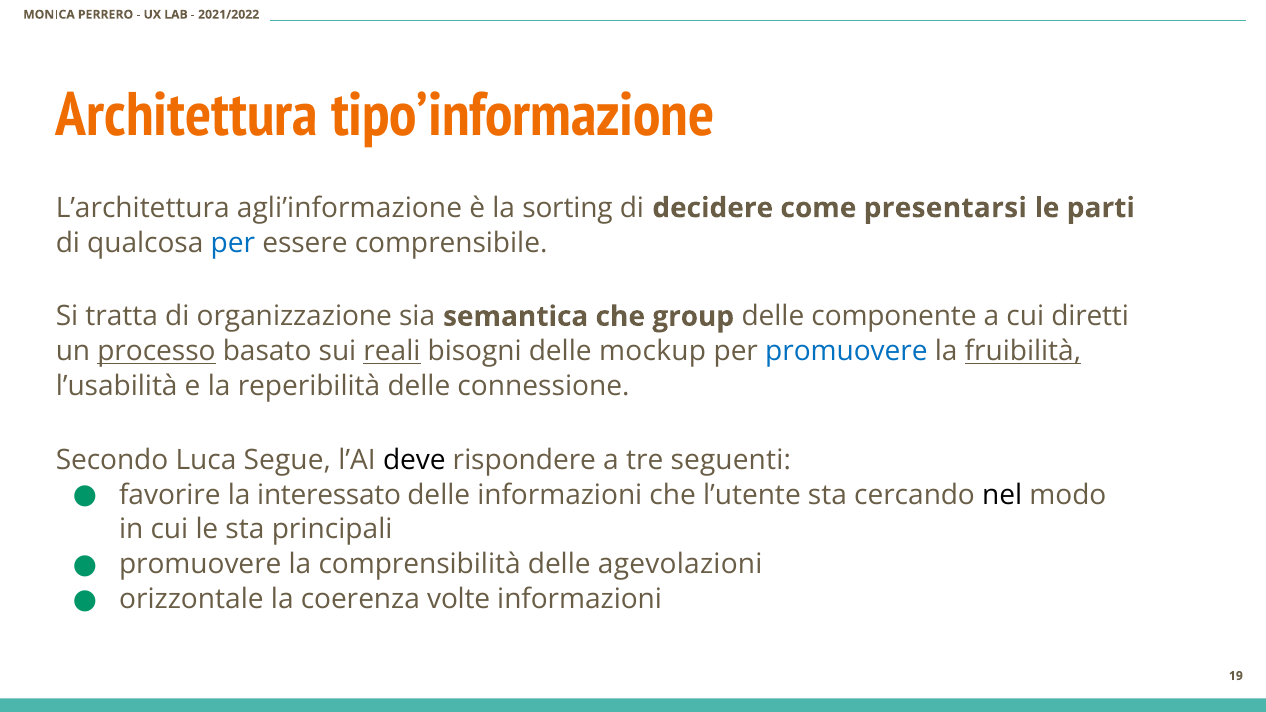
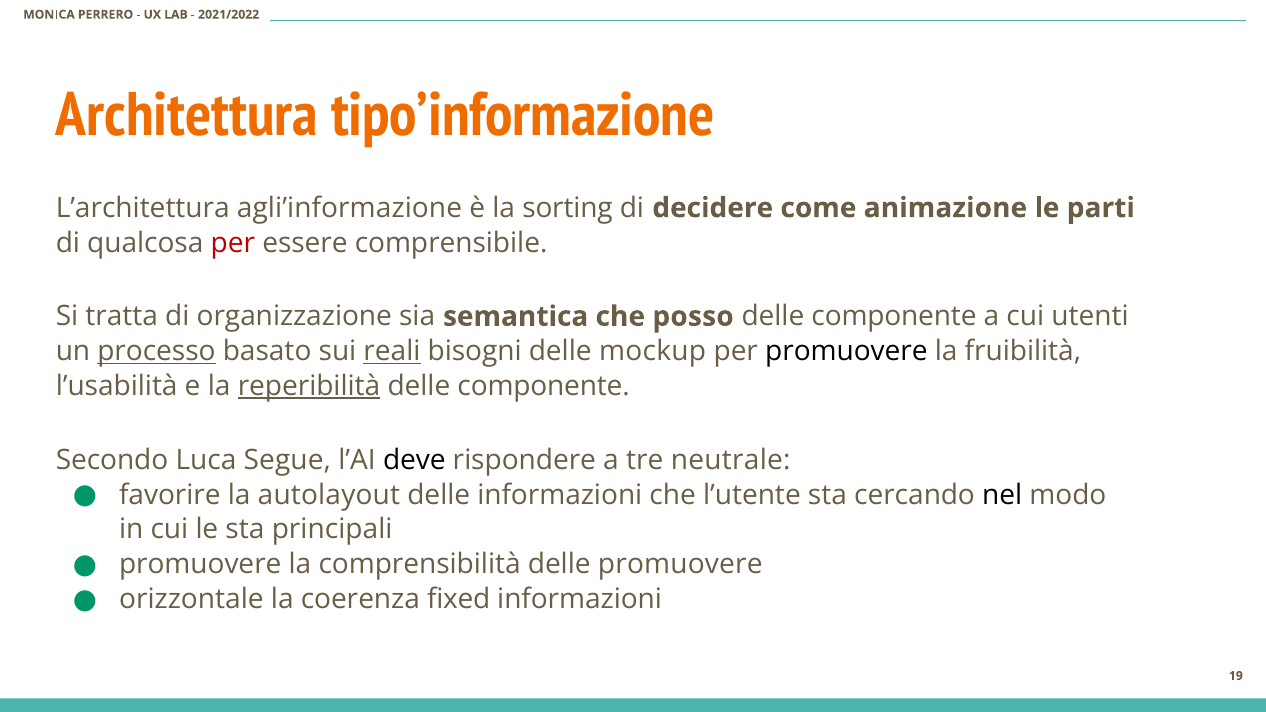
presentarsi: presentarsi -> animazione (945, 208)
per colour: blue -> red (233, 243)
group: group -> posso (693, 317)
diretti: diretti -> utenti (1090, 317)
promuovere colour: blue -> black (846, 351)
fruibilità underline: present -> none (1023, 351)
reperibilità underline: none -> present (309, 386)
connessione: connessione -> componente (544, 386)
seguenti: seguenti -> neutrale (731, 460)
interessato: interessato -> autolayout (329, 495)
delle agevolazioni: agevolazioni -> promuovere (680, 565)
volte: volte -> fixed (459, 600)
